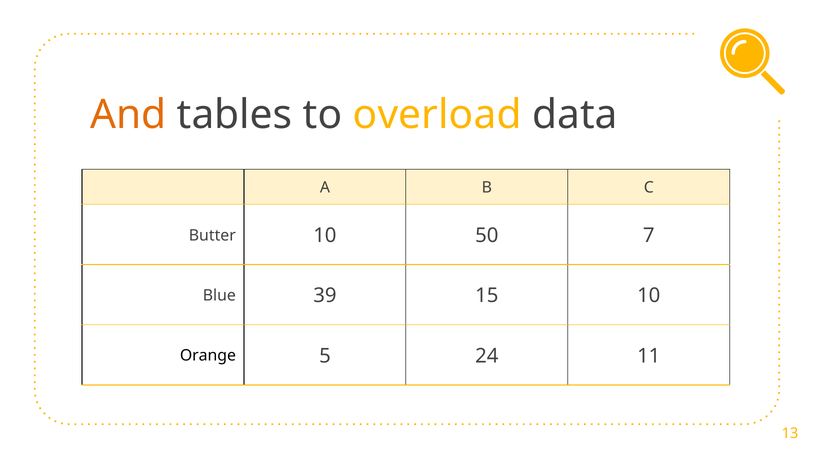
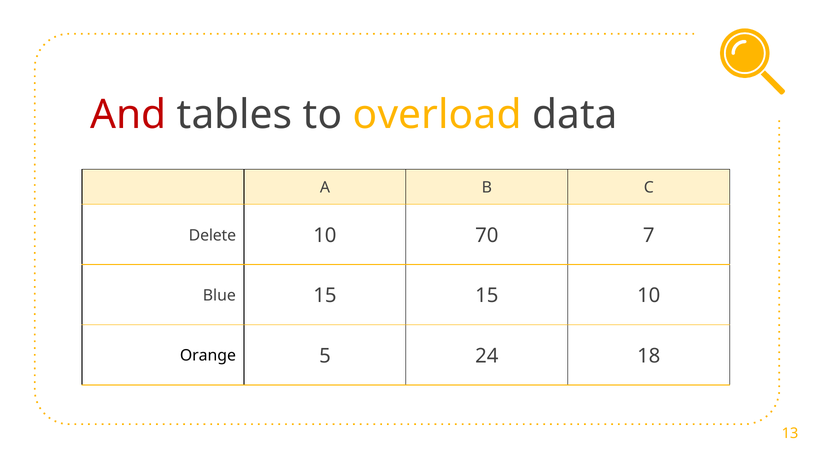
And colour: orange -> red (128, 115)
Butter: Butter -> Delete (212, 235)
50: 50 -> 70 (487, 235)
Blue 39: 39 -> 15 (325, 296)
11: 11 -> 18 (649, 356)
